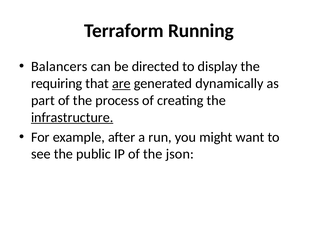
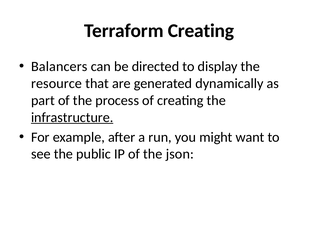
Terraform Running: Running -> Creating (201, 31)
requiring: requiring -> resource (57, 84)
are underline: present -> none (121, 84)
